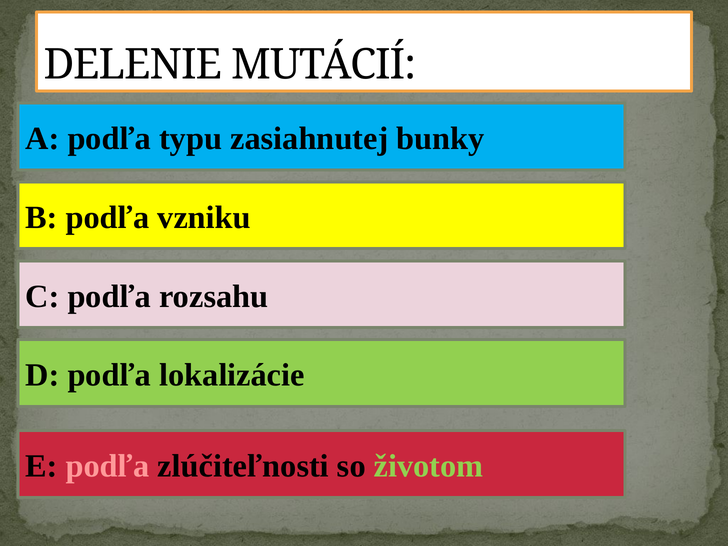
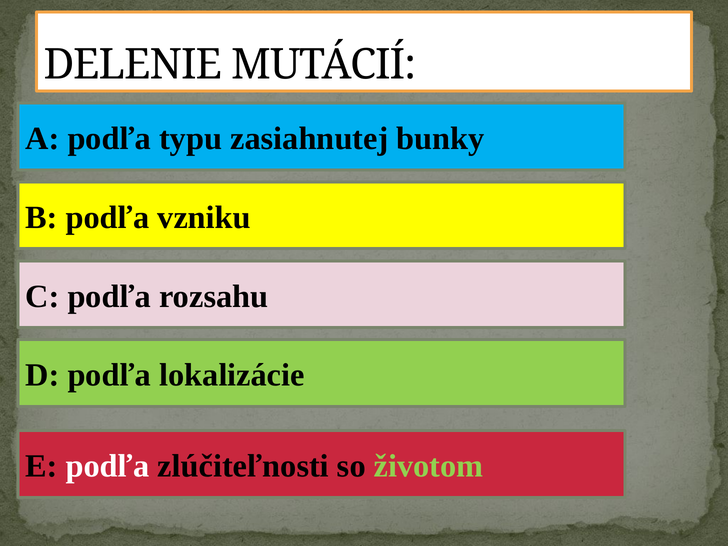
podľa colour: pink -> white (108, 466)
